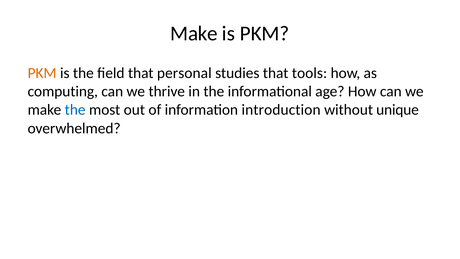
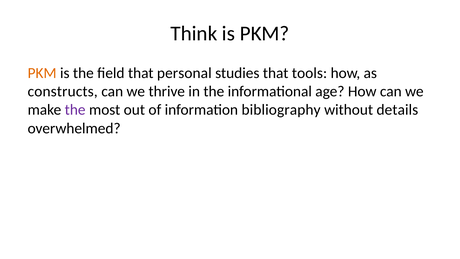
Make: Make -> Think (194, 33)
computing: computing -> constructs (63, 91)
the colour: blue -> purple (75, 110)
introduction: introduction -> bibliography (281, 110)
unique: unique -> details (397, 110)
